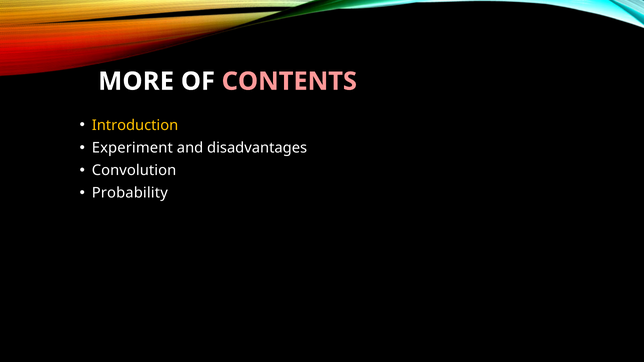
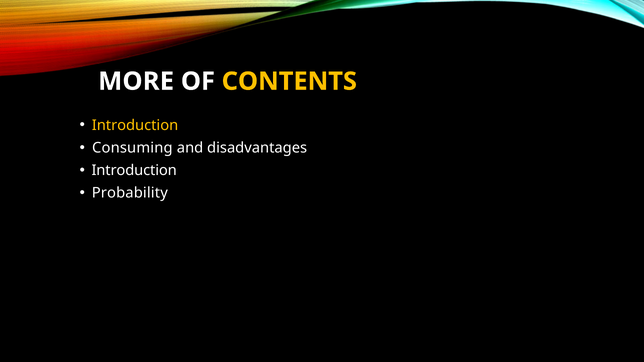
CONTENTS colour: pink -> yellow (289, 81)
Experiment: Experiment -> Consuming (132, 148)
Convolution: Convolution -> Introduction (134, 171)
